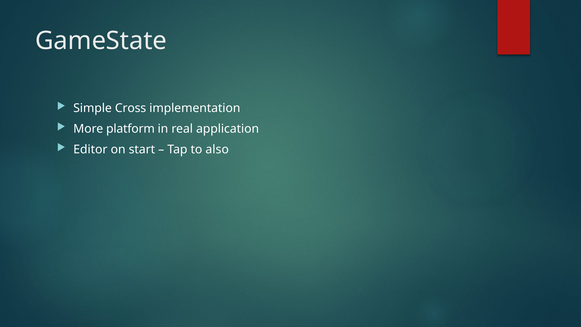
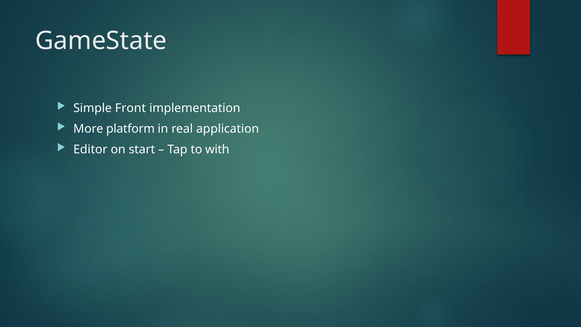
Cross: Cross -> Front (130, 108)
also: also -> with (217, 149)
